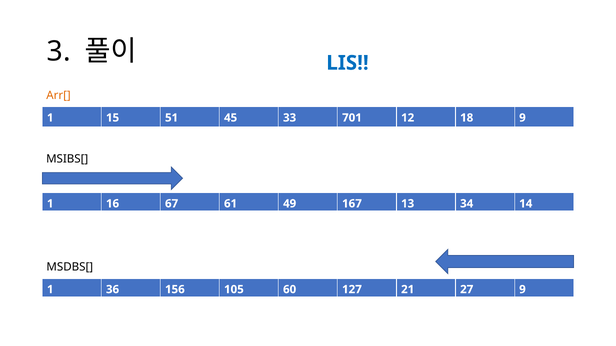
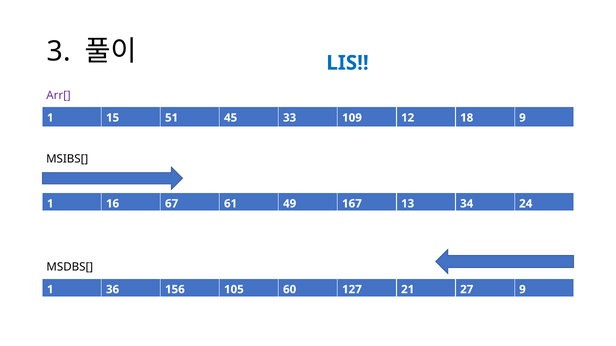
Arr[ colour: orange -> purple (59, 95)
701: 701 -> 109 (352, 118)
14: 14 -> 24 (526, 204)
